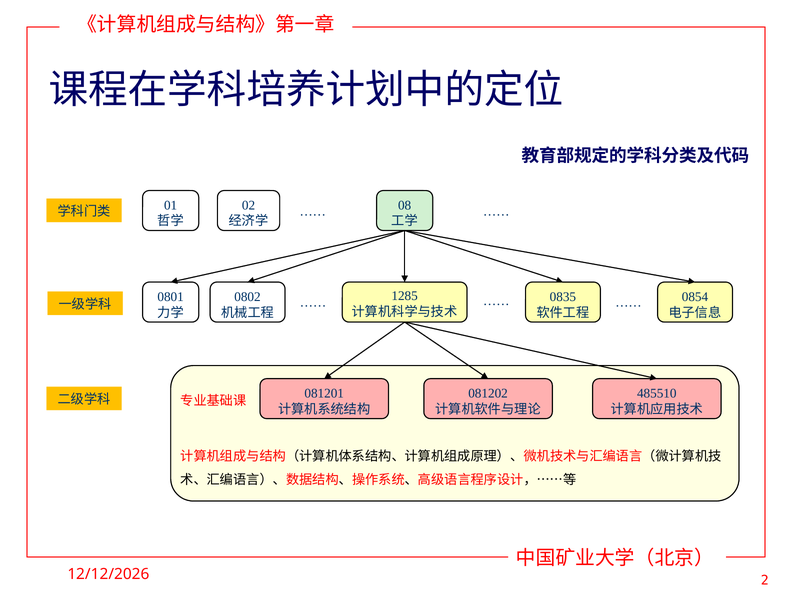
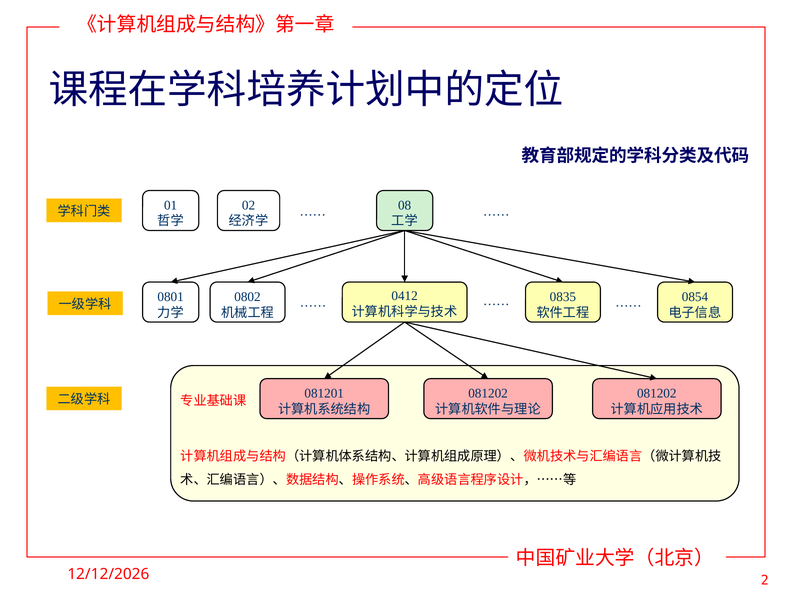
1285: 1285 -> 0412 (405, 296)
485510: 485510 -> 081202 (657, 393)
